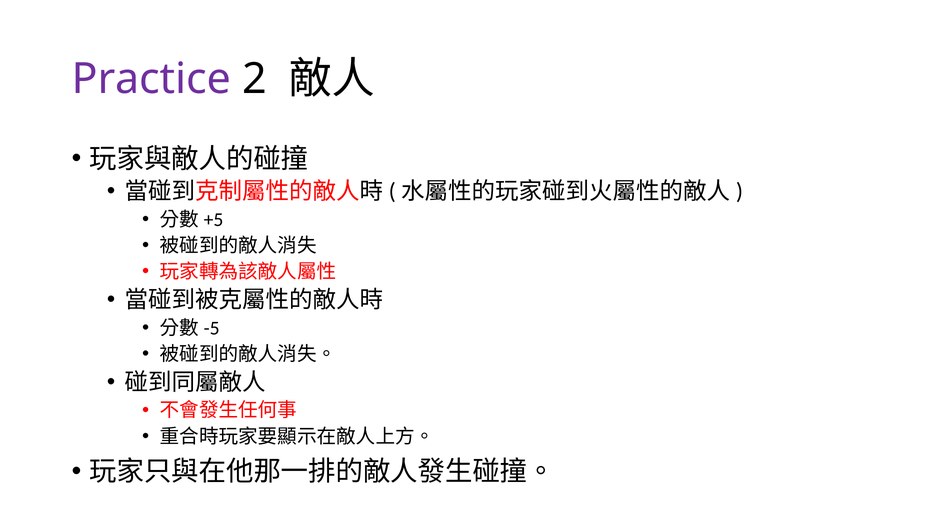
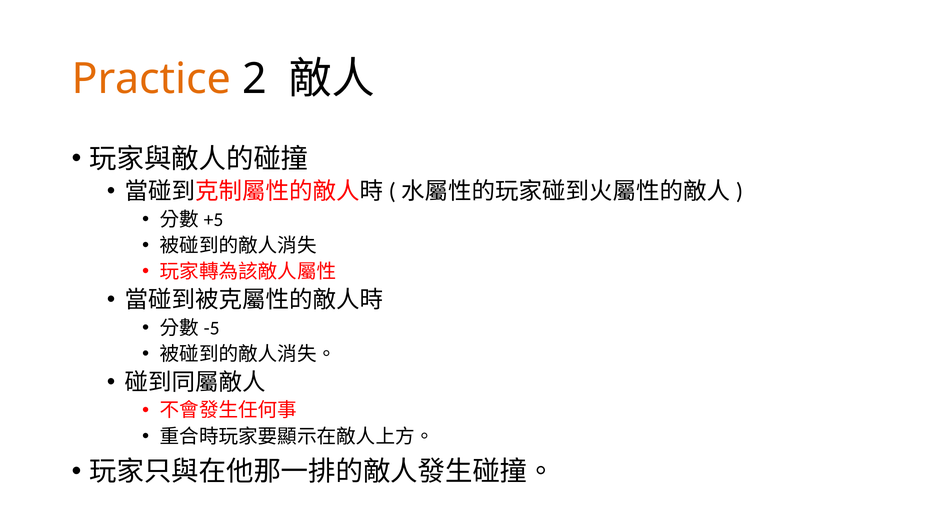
Practice colour: purple -> orange (151, 79)
